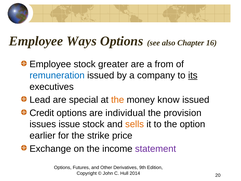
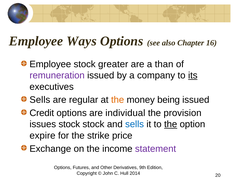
from: from -> than (164, 64)
remuneration colour: blue -> purple (57, 75)
Lead: Lead -> Sells (40, 100)
special: special -> regular (84, 100)
know: know -> being (169, 100)
issues issue: issue -> stock (69, 124)
sells colour: orange -> blue (135, 124)
the underline: none -> present (171, 124)
earlier: earlier -> expire (42, 135)
